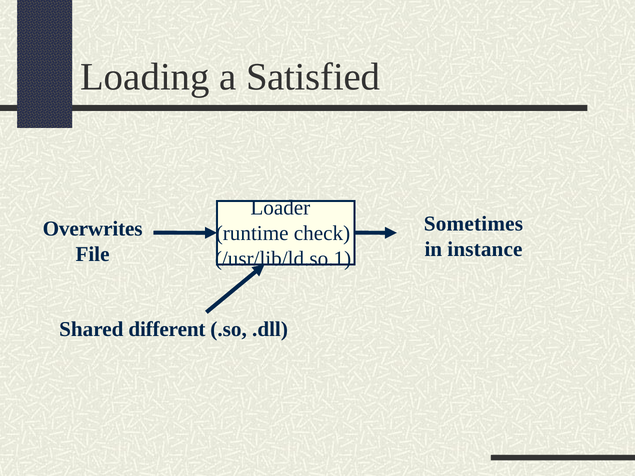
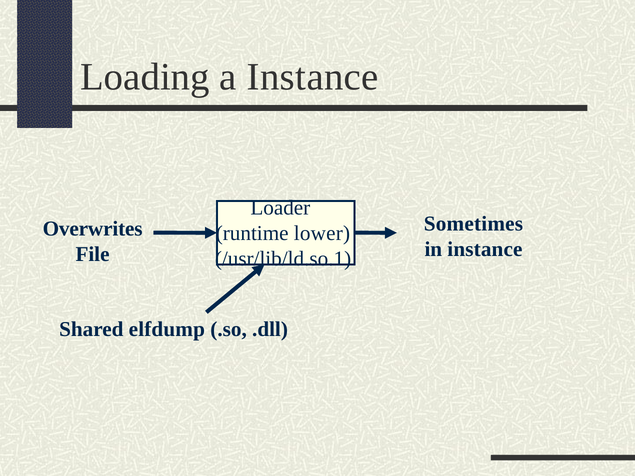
a Satisfied: Satisfied -> Instance (313, 77)
check: check -> lower (322, 233)
different: different -> elfdump (167, 330)
